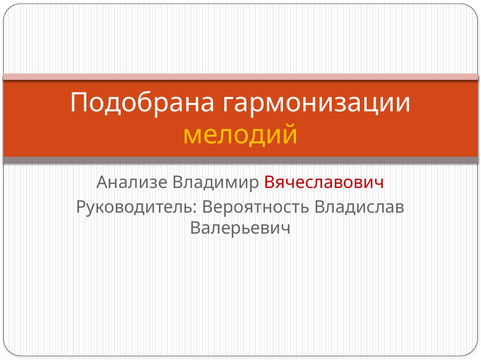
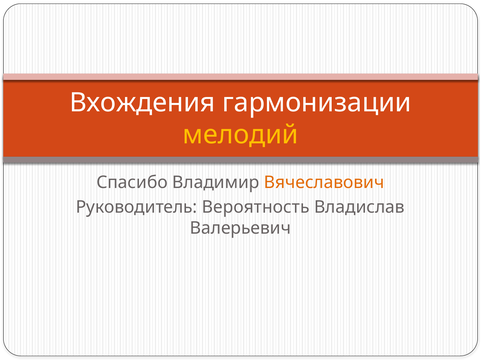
Подобрана: Подобрана -> Вхождения (142, 102)
Анализе: Анализе -> Спасибо (132, 182)
Вячеславович colour: red -> orange (324, 182)
